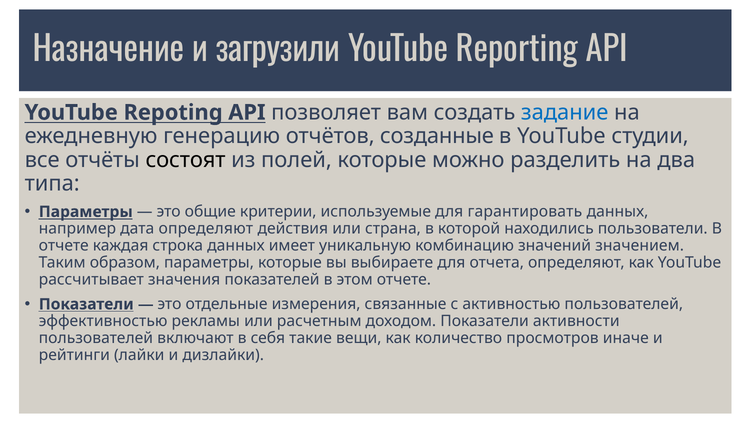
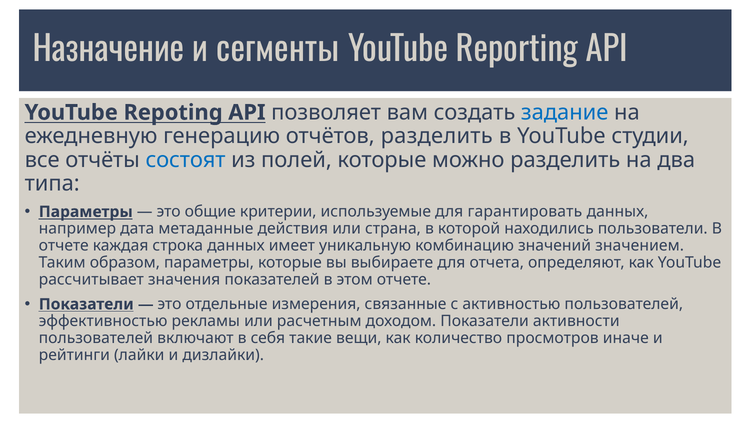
загрузили: загрузили -> сегменты (278, 50)
отчётов созданные: созданные -> разделить (437, 136)
состоят colour: black -> blue (186, 160)
дата определяют: определяют -> метаданные (206, 229)
